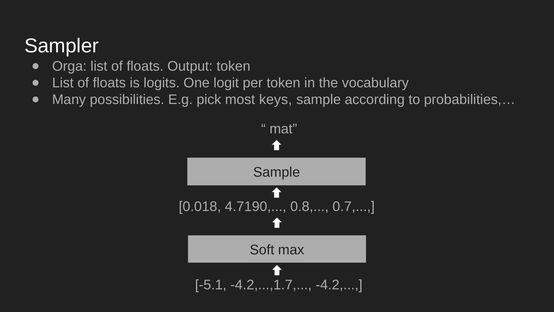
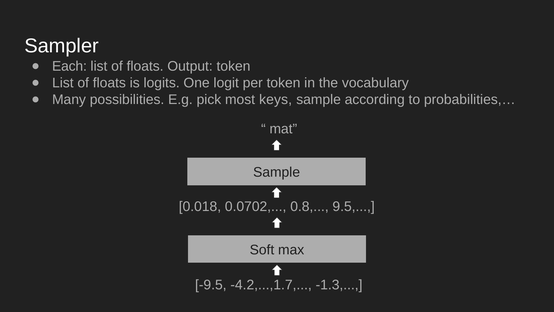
Orga: Orga -> Each (69, 66)
4.7190: 4.7190 -> 0.0702 (256, 206)
0.7: 0.7 -> 9.5 (354, 206)
-5.1: -5.1 -> -9.5 (211, 285)
-4.2: -4.2 -> -1.3 (339, 285)
